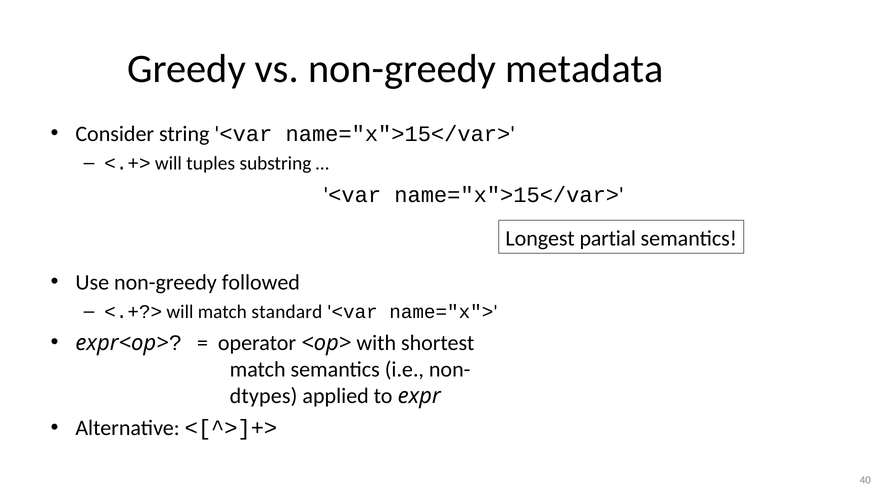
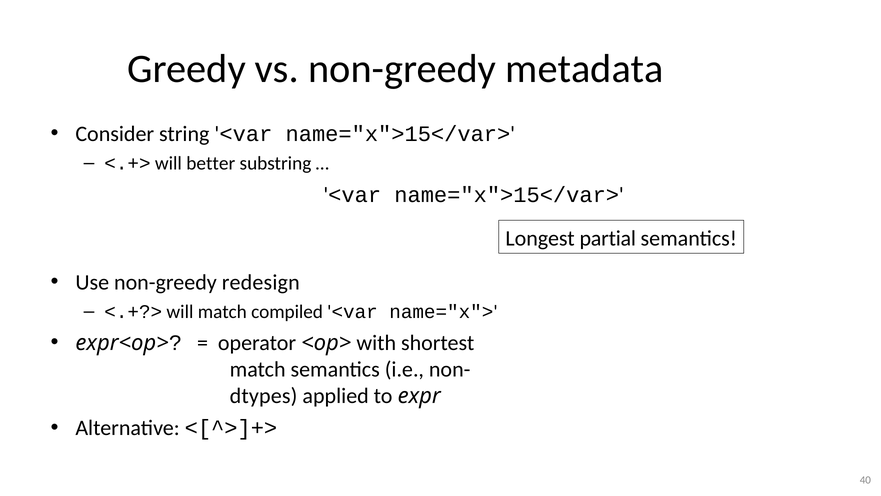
tuples: tuples -> better (211, 163)
followed: followed -> redesign (261, 282)
standard: standard -> compiled (287, 312)
